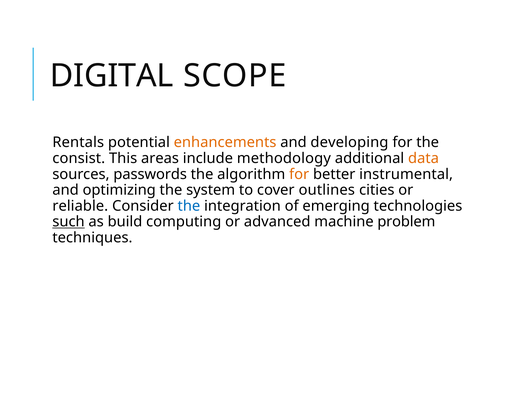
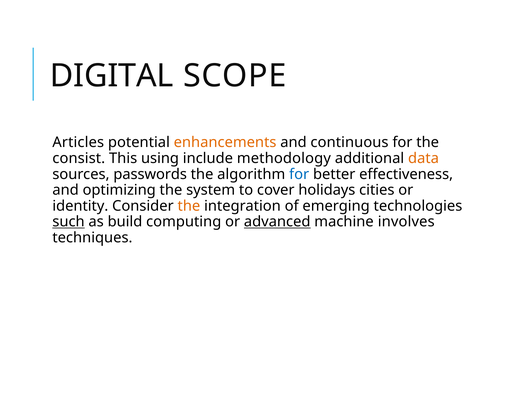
Rentals: Rentals -> Articles (78, 143)
developing: developing -> continuous (350, 143)
areas: areas -> using (160, 159)
for colour: orange -> blue (299, 174)
instrumental: instrumental -> effectiveness (406, 174)
outlines: outlines -> holidays (327, 190)
reliable: reliable -> identity (80, 206)
the colour: blue -> orange (189, 206)
advanced underline: none -> present (277, 222)
problem: problem -> involves (406, 222)
